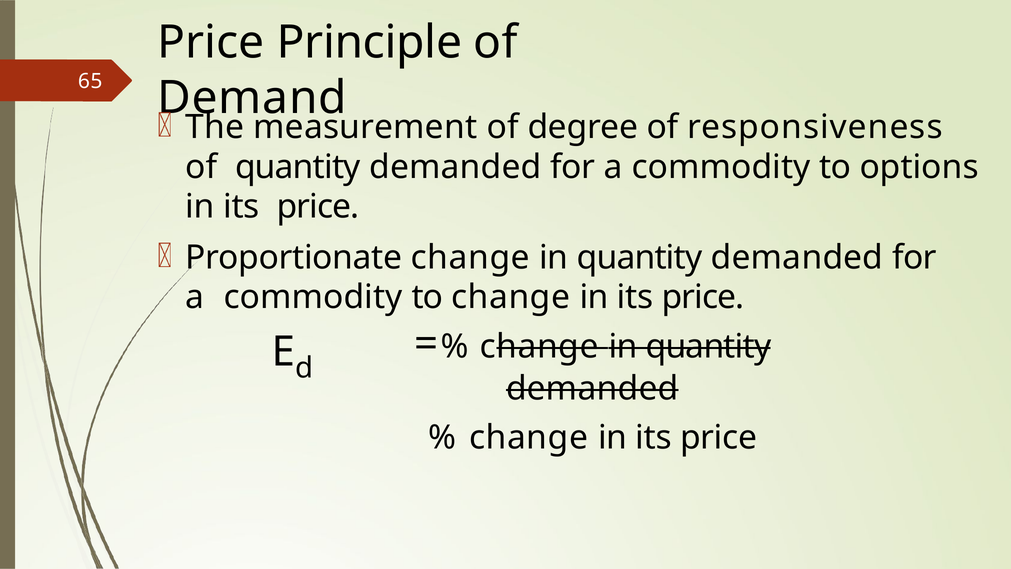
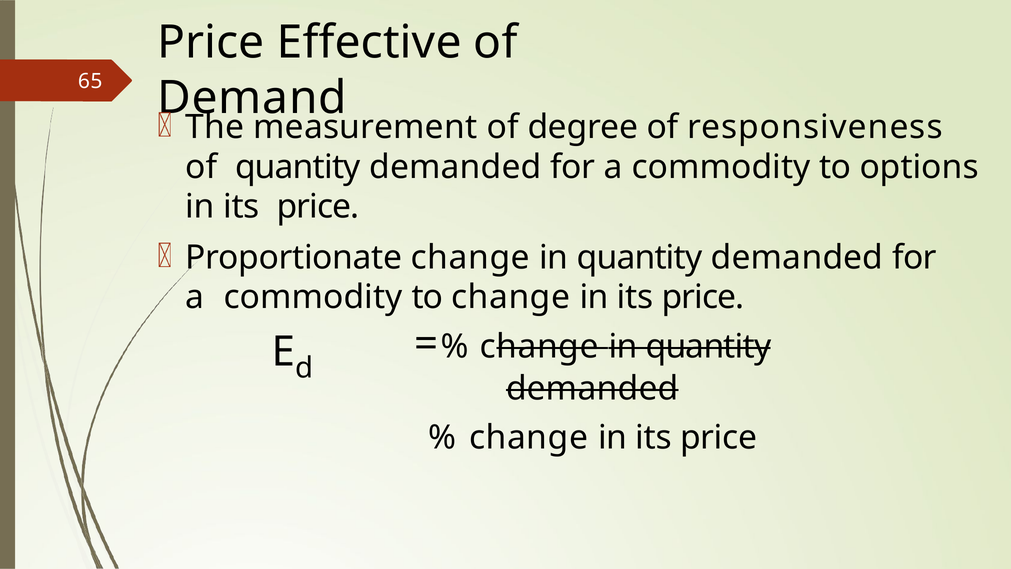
Principle: Principle -> Effective (369, 43)
